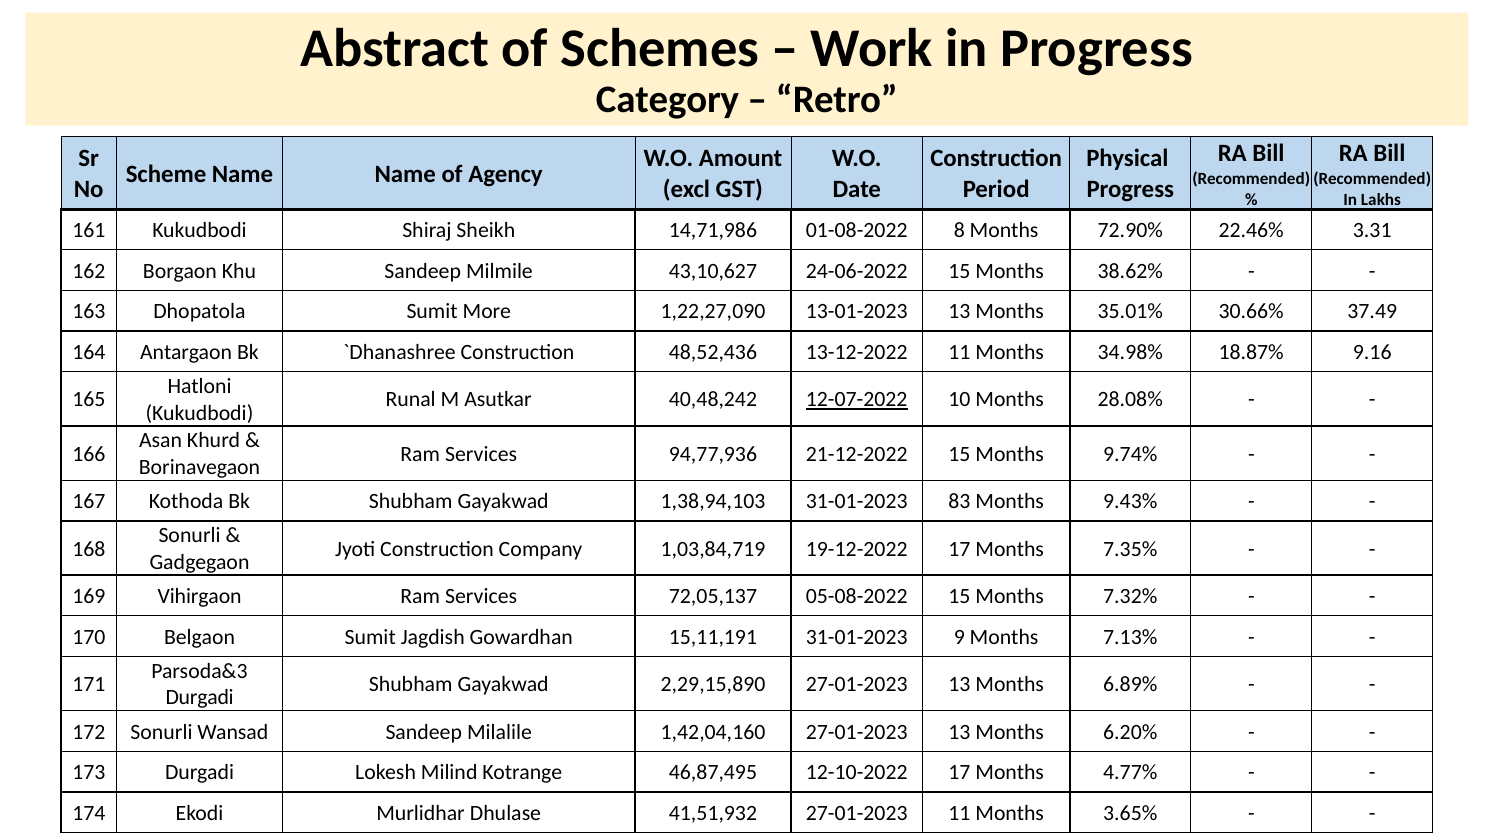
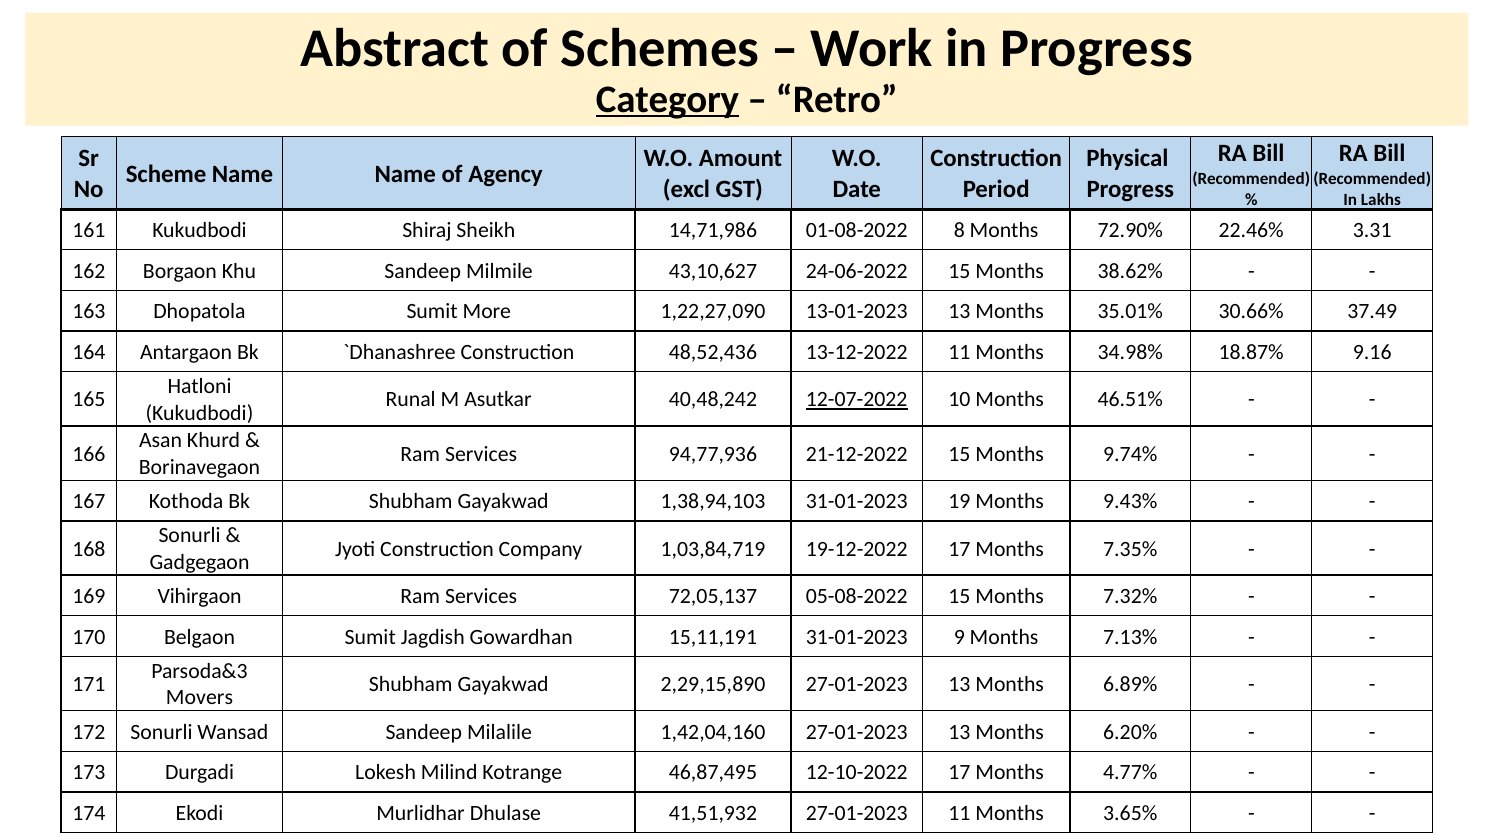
Category underline: none -> present (668, 99)
28.08%: 28.08% -> 46.51% (1130, 400)
83: 83 -> 19 (959, 502)
Durgadi: Durgadi -> Movers (199, 698)
